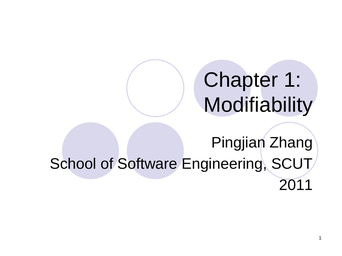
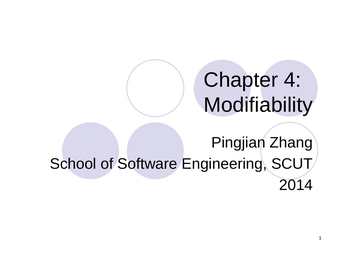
Chapter 1: 1 -> 4 (292, 80)
2011: 2011 -> 2014 (296, 186)
